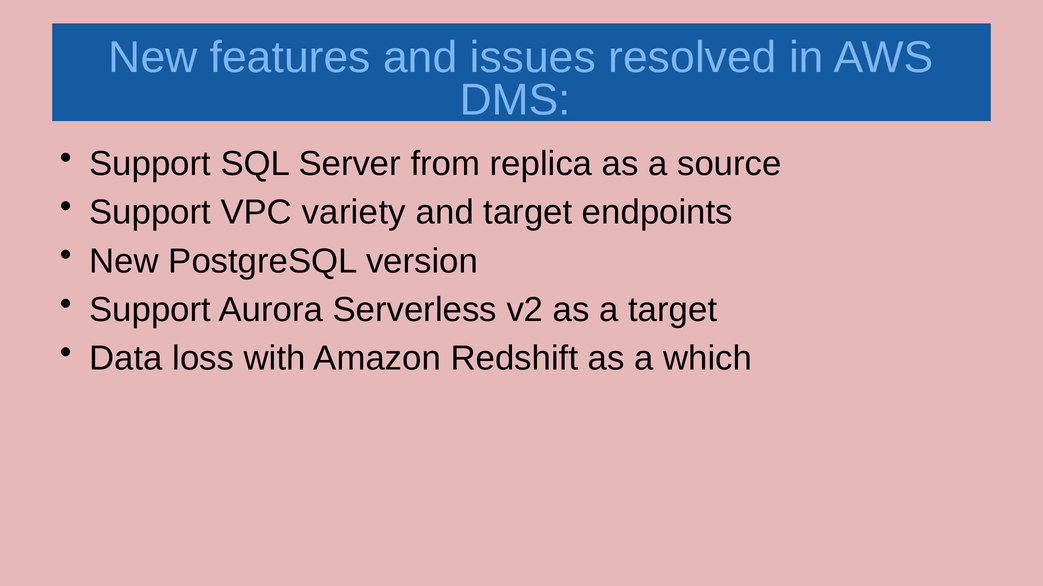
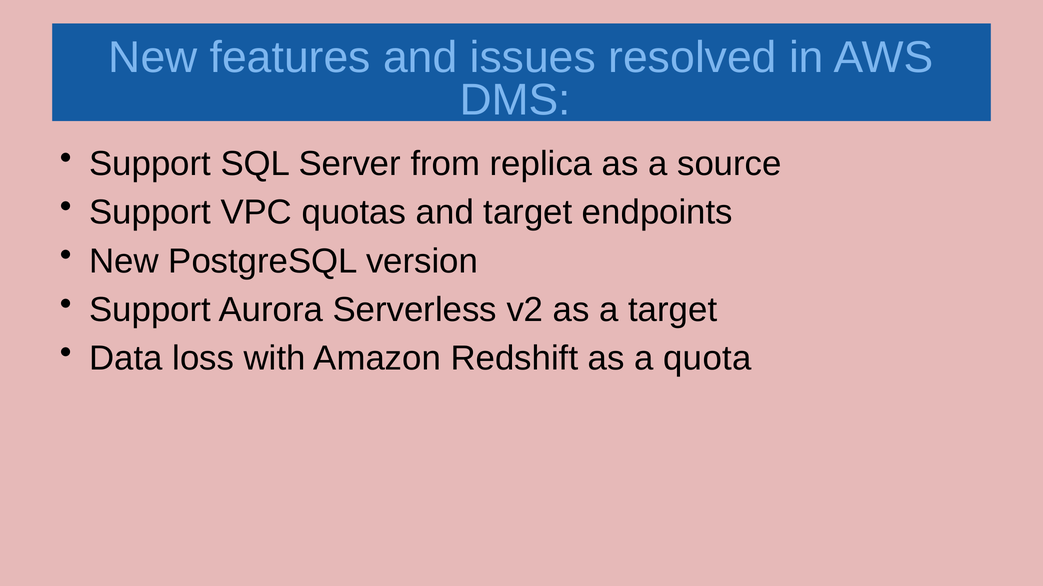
variety: variety -> quotas (354, 213)
which: which -> quota (707, 359)
